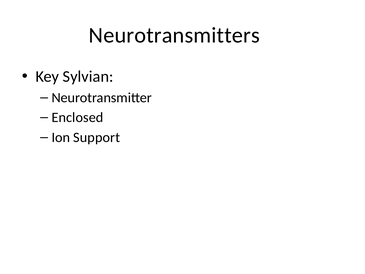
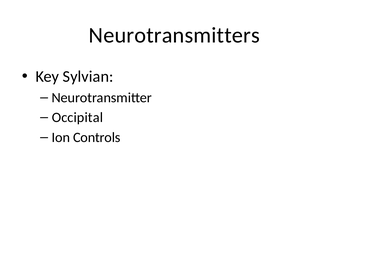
Enclosed: Enclosed -> Occipital (77, 117)
Support: Support -> Controls (97, 137)
